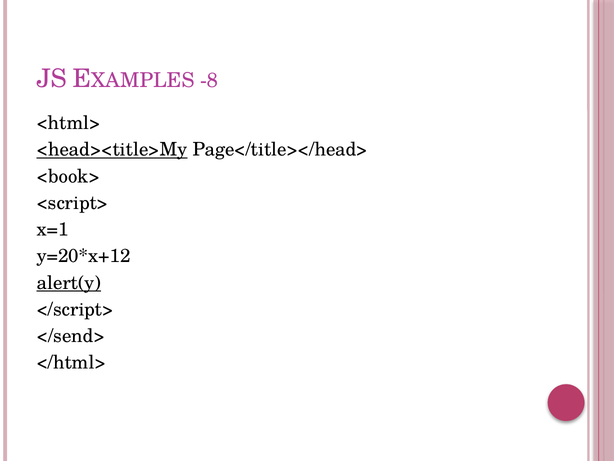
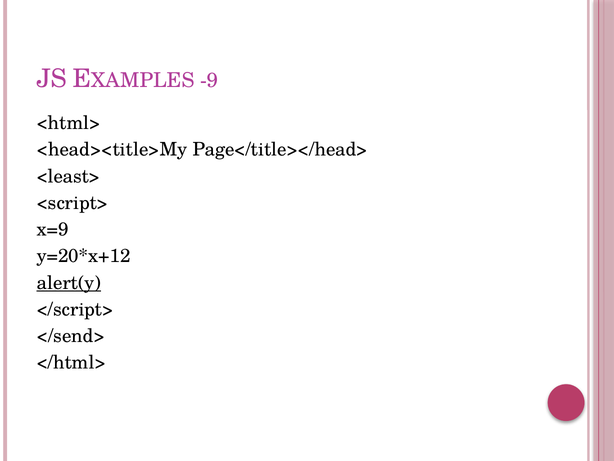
-8: -8 -> -9 (209, 80)
<head><title>My underline: present -> none (112, 150)
<book>: <book> -> <least> (68, 176)
x=1: x=1 -> x=9 (53, 229)
